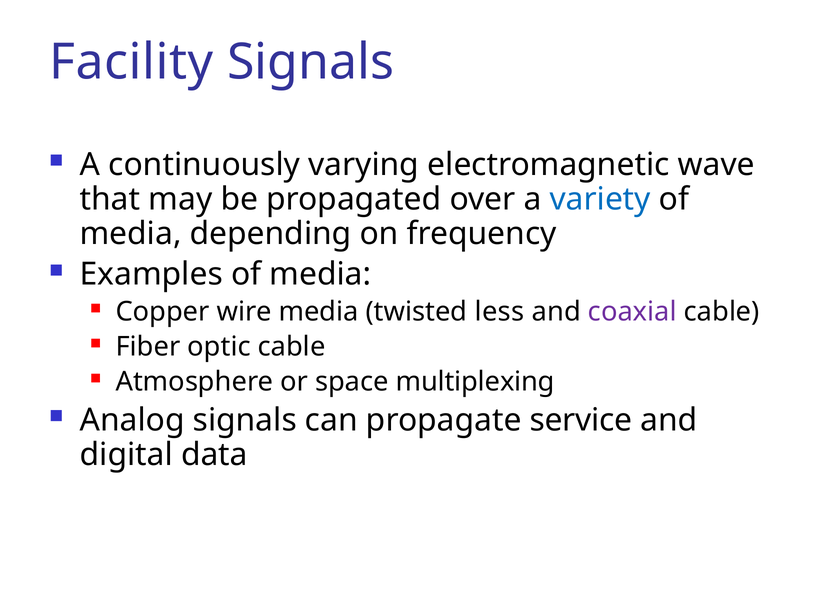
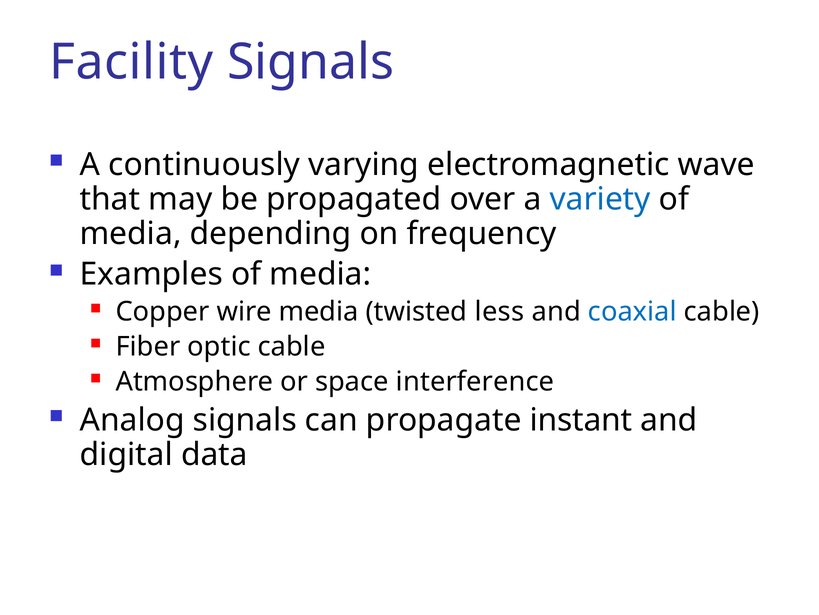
coaxial colour: purple -> blue (632, 311)
multiplexing: multiplexing -> interference (475, 381)
service: service -> instant (581, 420)
